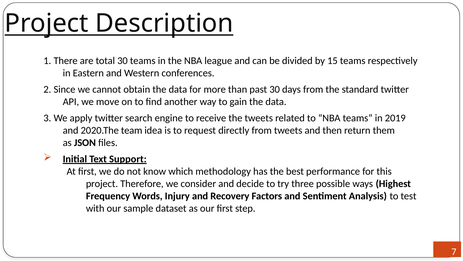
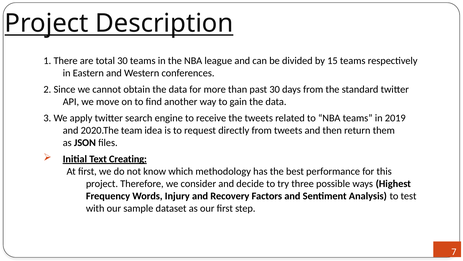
Support: Support -> Creating (128, 159)
